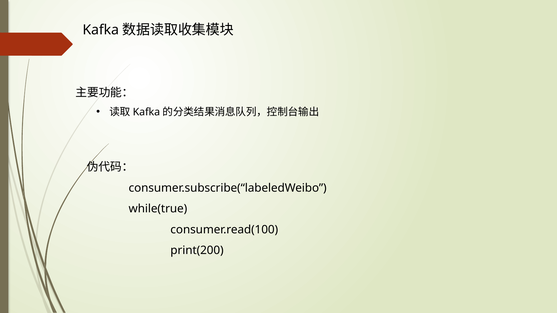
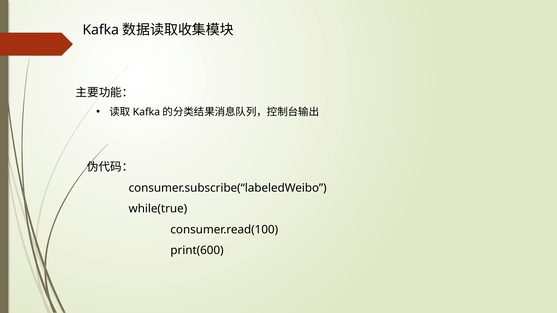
print(200: print(200 -> print(600 (197, 251)
